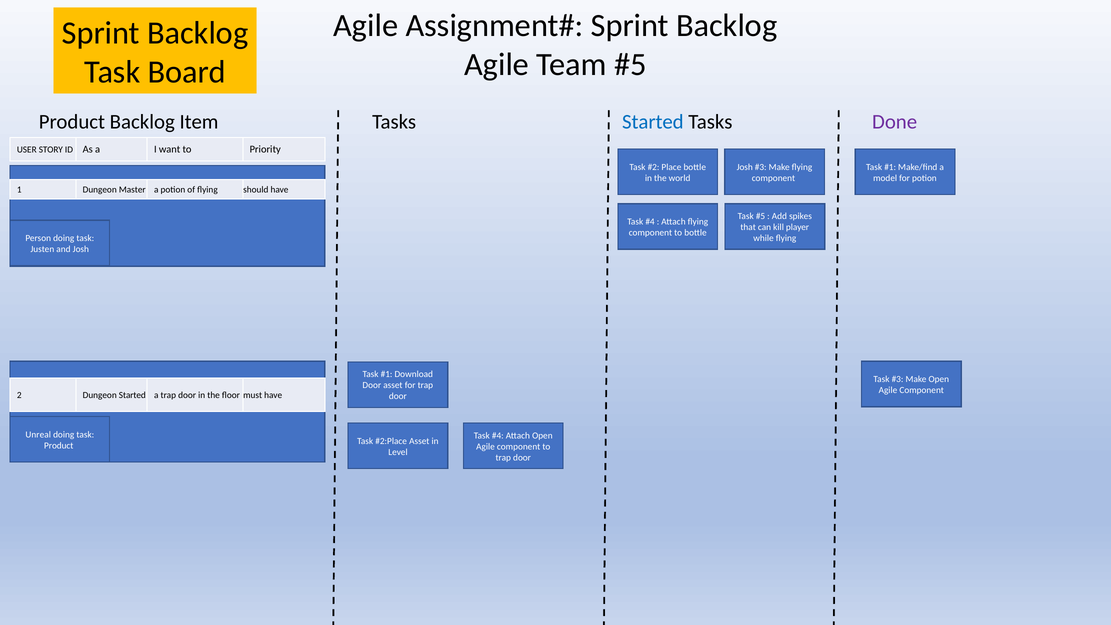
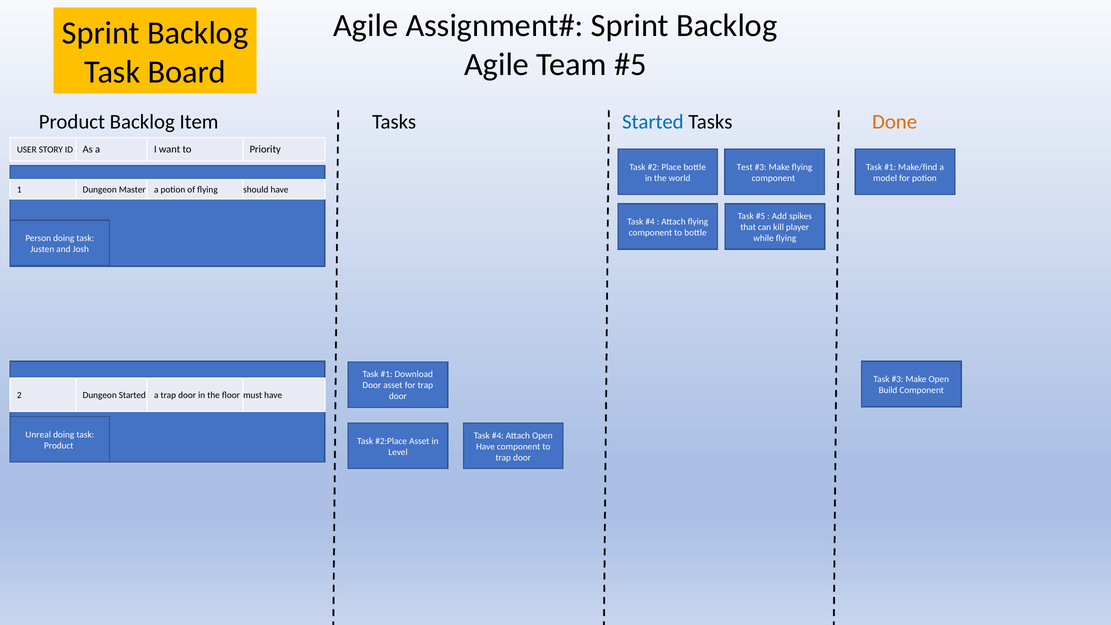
Done colour: purple -> orange (895, 122)
Josh: Josh -> Test (745, 167)
Agile: Agile -> Build (888, 390)
Agile: Agile -> Have (486, 447)
